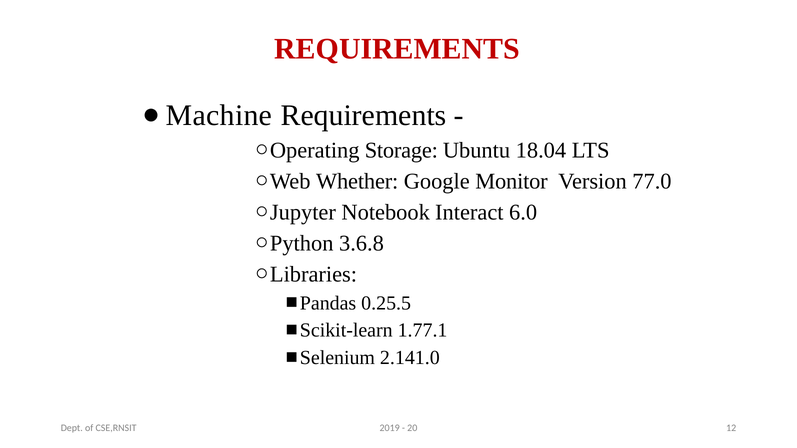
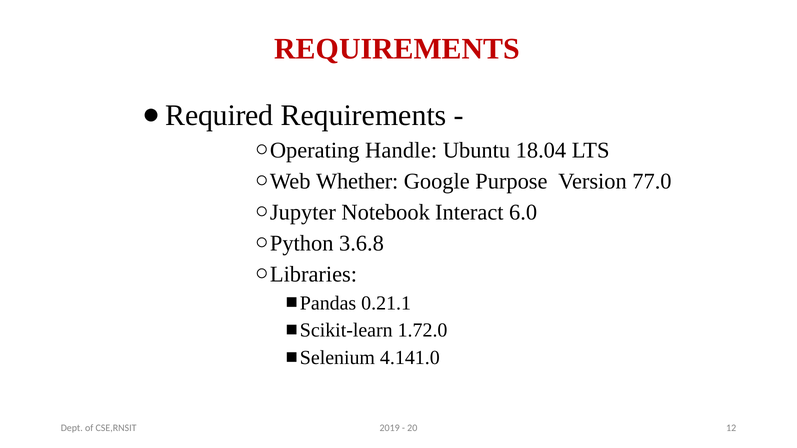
Machine: Machine -> Required (219, 116)
Storage: Storage -> Handle (401, 151)
Monitor: Monitor -> Purpose (511, 182)
0.25.5: 0.25.5 -> 0.21.1 (386, 303)
1.77.1: 1.77.1 -> 1.72.0 (423, 331)
2.141.0: 2.141.0 -> 4.141.0 (410, 358)
